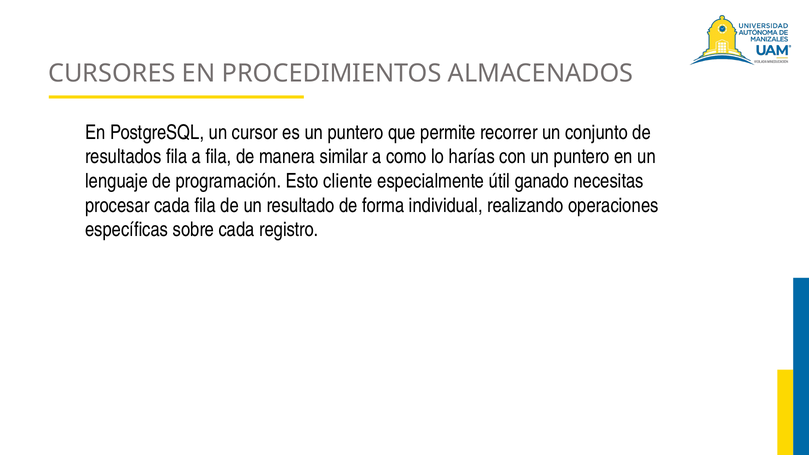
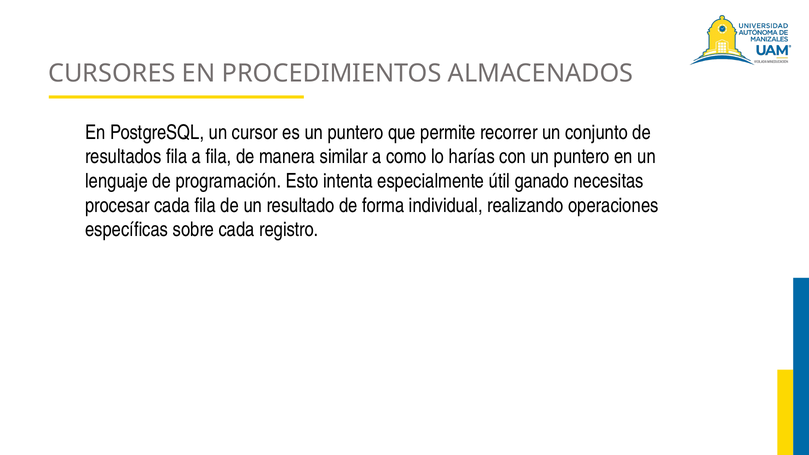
cliente: cliente -> intenta (348, 181)
